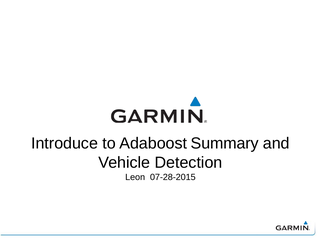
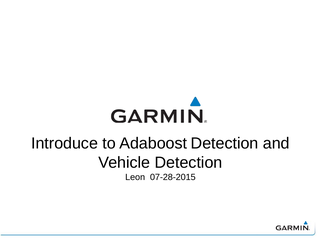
Adaboost Summary: Summary -> Detection (225, 143)
